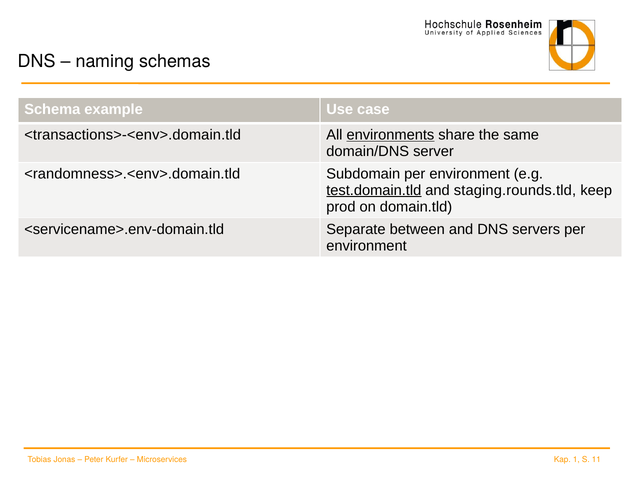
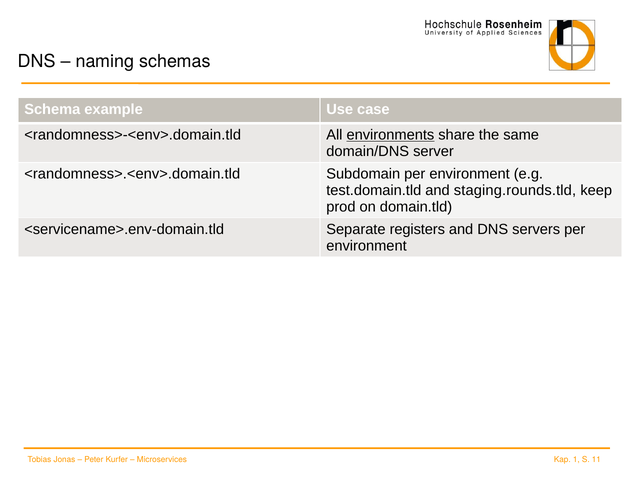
<transactions>-<env>.domain.tld: <transactions>-<env>.domain.tld -> <randomness>-<env>.domain.tld (133, 135)
test.domain.tld underline: present -> none (374, 190)
between: between -> registers (417, 229)
